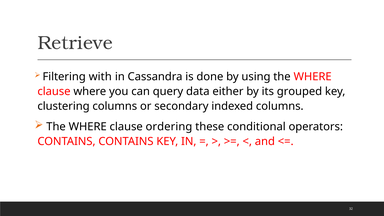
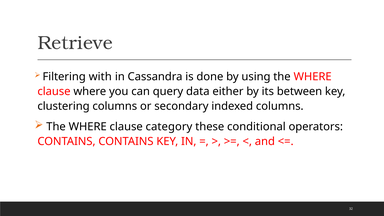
grouped: grouped -> between (299, 91)
ordering: ordering -> category (169, 127)
